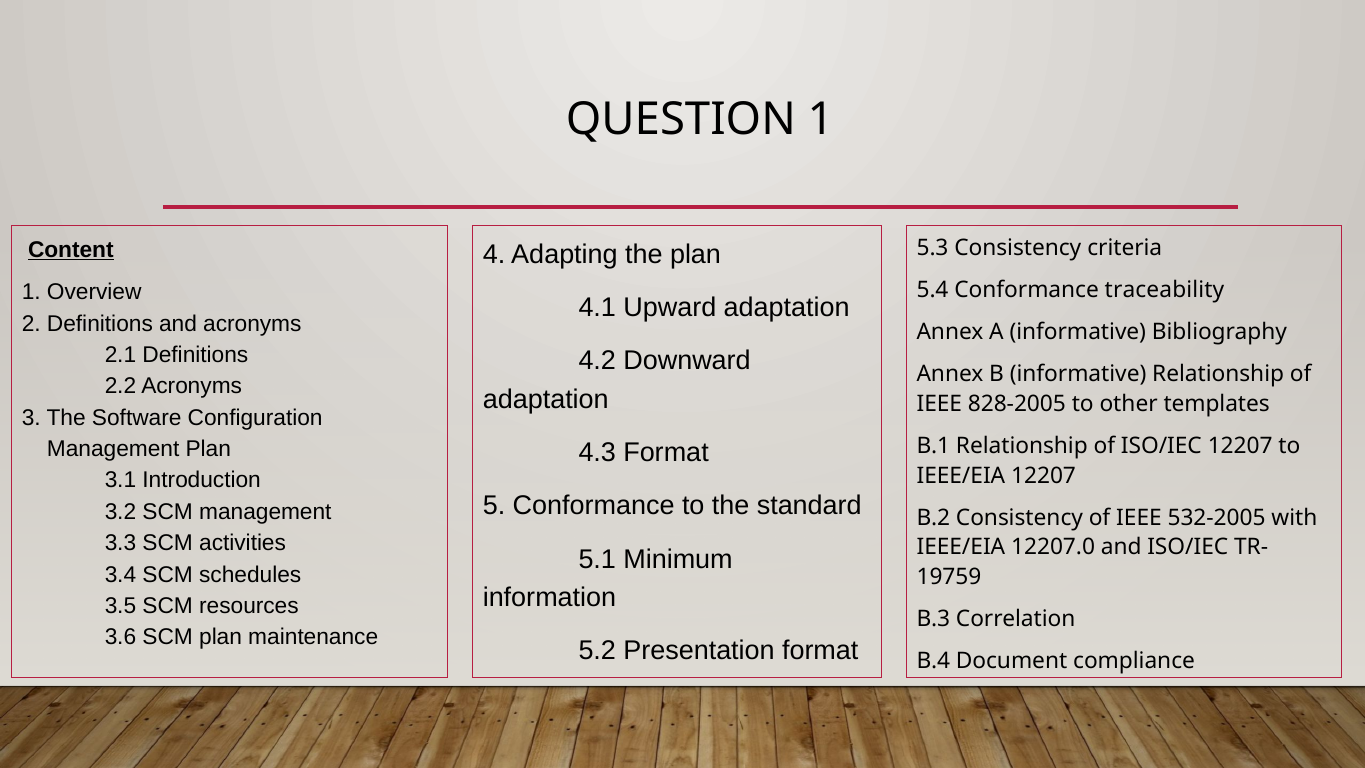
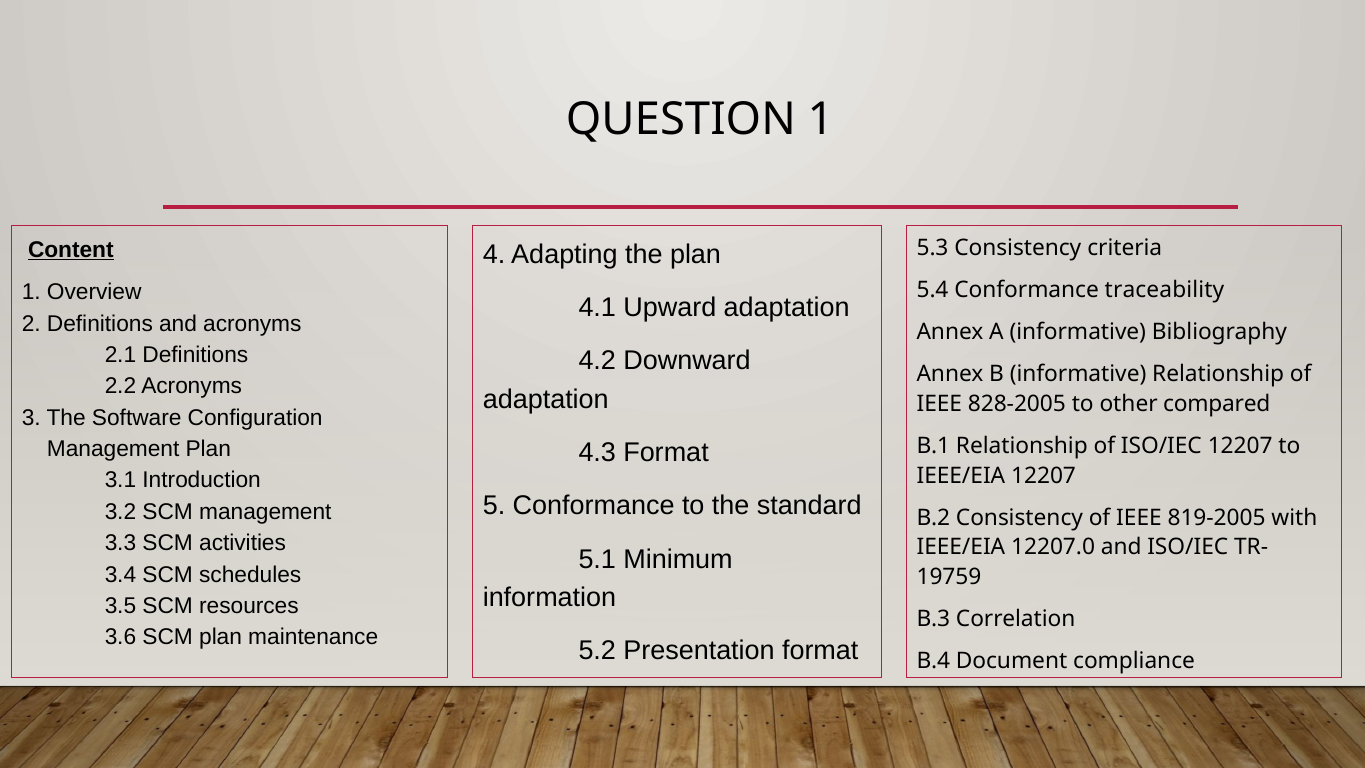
templates: templates -> compared (1217, 404)
532-2005: 532-2005 -> 819-2005 (1217, 518)
